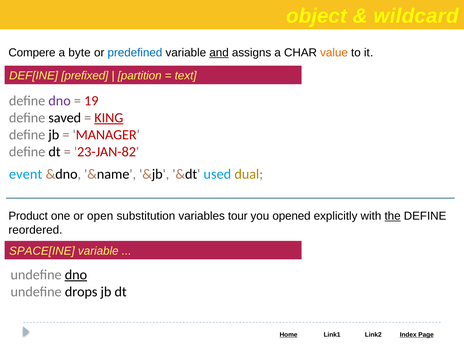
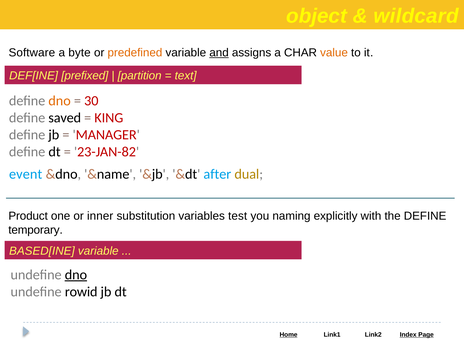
Compere: Compere -> Software (32, 53)
predefined colour: blue -> orange (135, 53)
dno colour: purple -> orange (60, 101)
19: 19 -> 30 (91, 101)
KING underline: present -> none (109, 118)
used: used -> after (217, 174)
open: open -> inner (100, 216)
tour: tour -> test (238, 216)
opened: opened -> naming (291, 216)
the underline: present -> none (393, 216)
reordered: reordered -> temporary (36, 230)
SPACE[INE: SPACE[INE -> BASED[INE (42, 251)
drops: drops -> rowid (81, 292)
